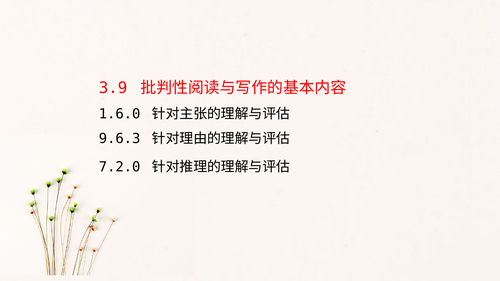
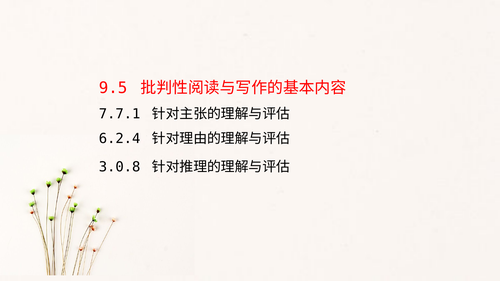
3.9: 3.9 -> 9.5 (113, 88)
1.6.0: 1.6.0 -> 7.7.1 (120, 114)
9.6.3: 9.6.3 -> 6.2.4 (120, 139)
7.2.0: 7.2.0 -> 3.0.8 (120, 167)
